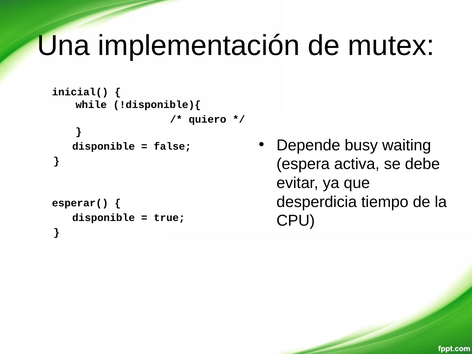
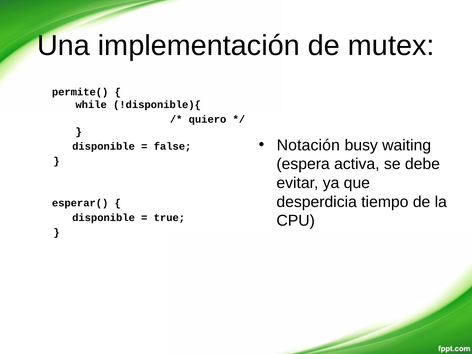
inicial(: inicial( -> permite( (80, 92)
Depende: Depende -> Notación (308, 145)
